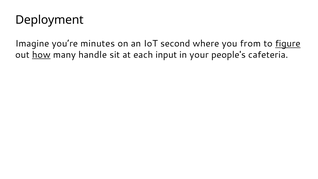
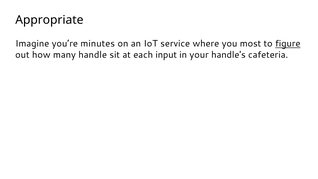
Deployment: Deployment -> Appropriate (49, 20)
second: second -> service (175, 44)
from: from -> most (250, 44)
how underline: present -> none (41, 55)
people's: people's -> handle's (228, 55)
